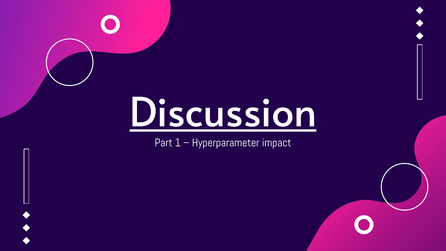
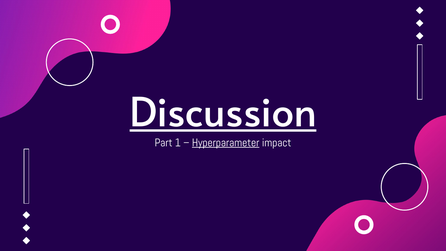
Hyperparameter underline: none -> present (226, 143)
